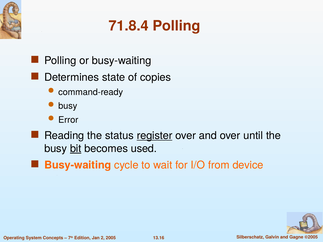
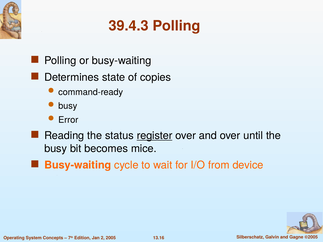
71.8.4: 71.8.4 -> 39.4.3 (129, 26)
bit underline: present -> none (76, 149)
used: used -> mice (144, 149)
